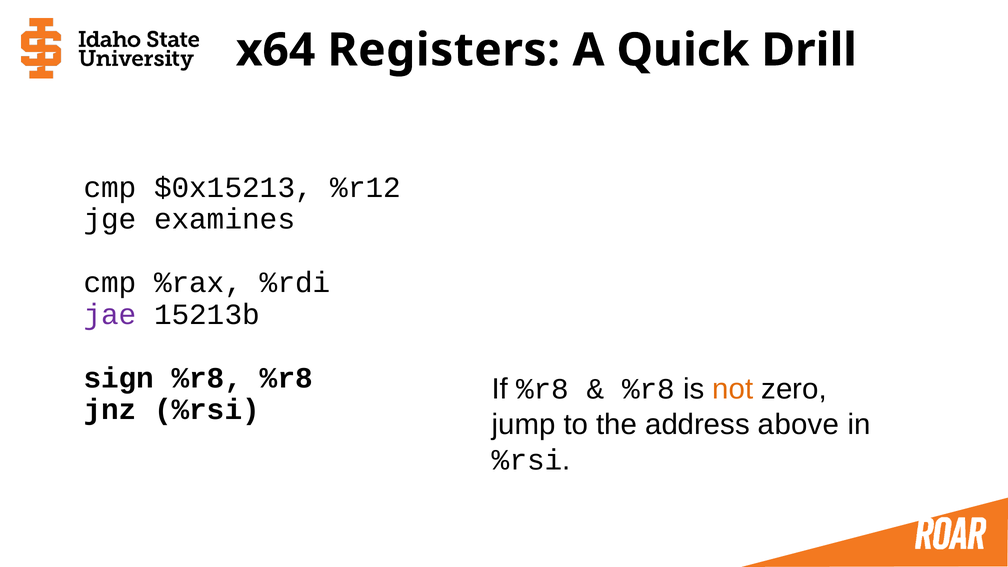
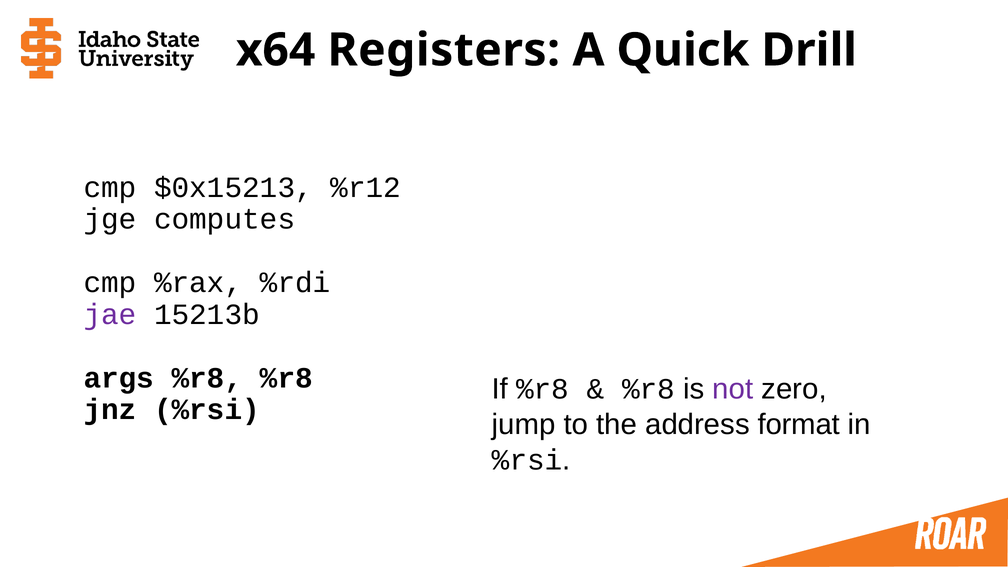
examines: examines -> computes (225, 219)
sign: sign -> args (119, 378)
not colour: orange -> purple (733, 389)
above: above -> format (799, 425)
